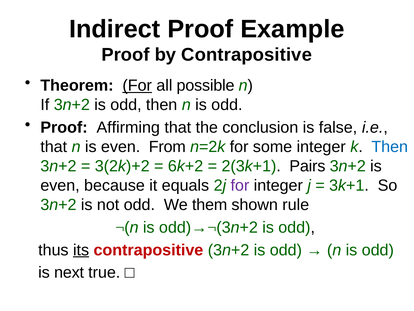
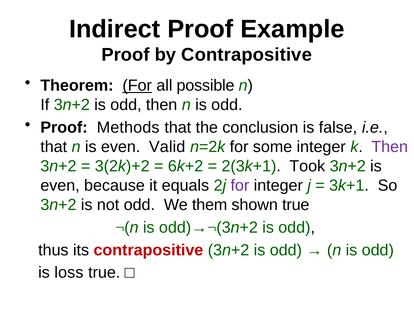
Affirming: Affirming -> Methods (128, 127)
From: From -> Valid (167, 147)
Then colour: blue -> purple (390, 147)
Pairs: Pairs -> Took (307, 166)
shown rule: rule -> true (296, 205)
its underline: present -> none (81, 250)
next: next -> loss (69, 272)
